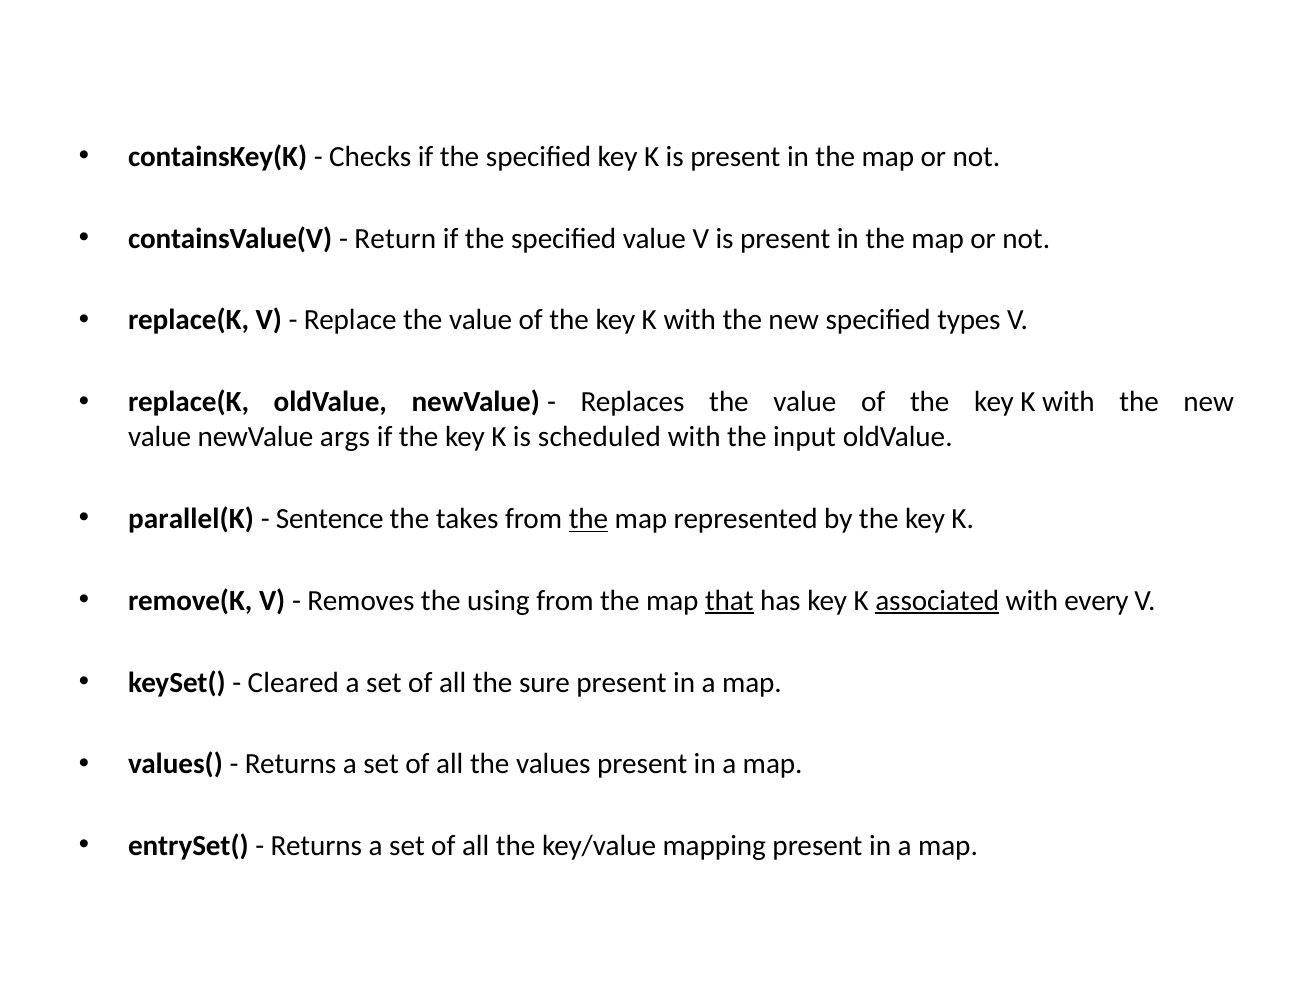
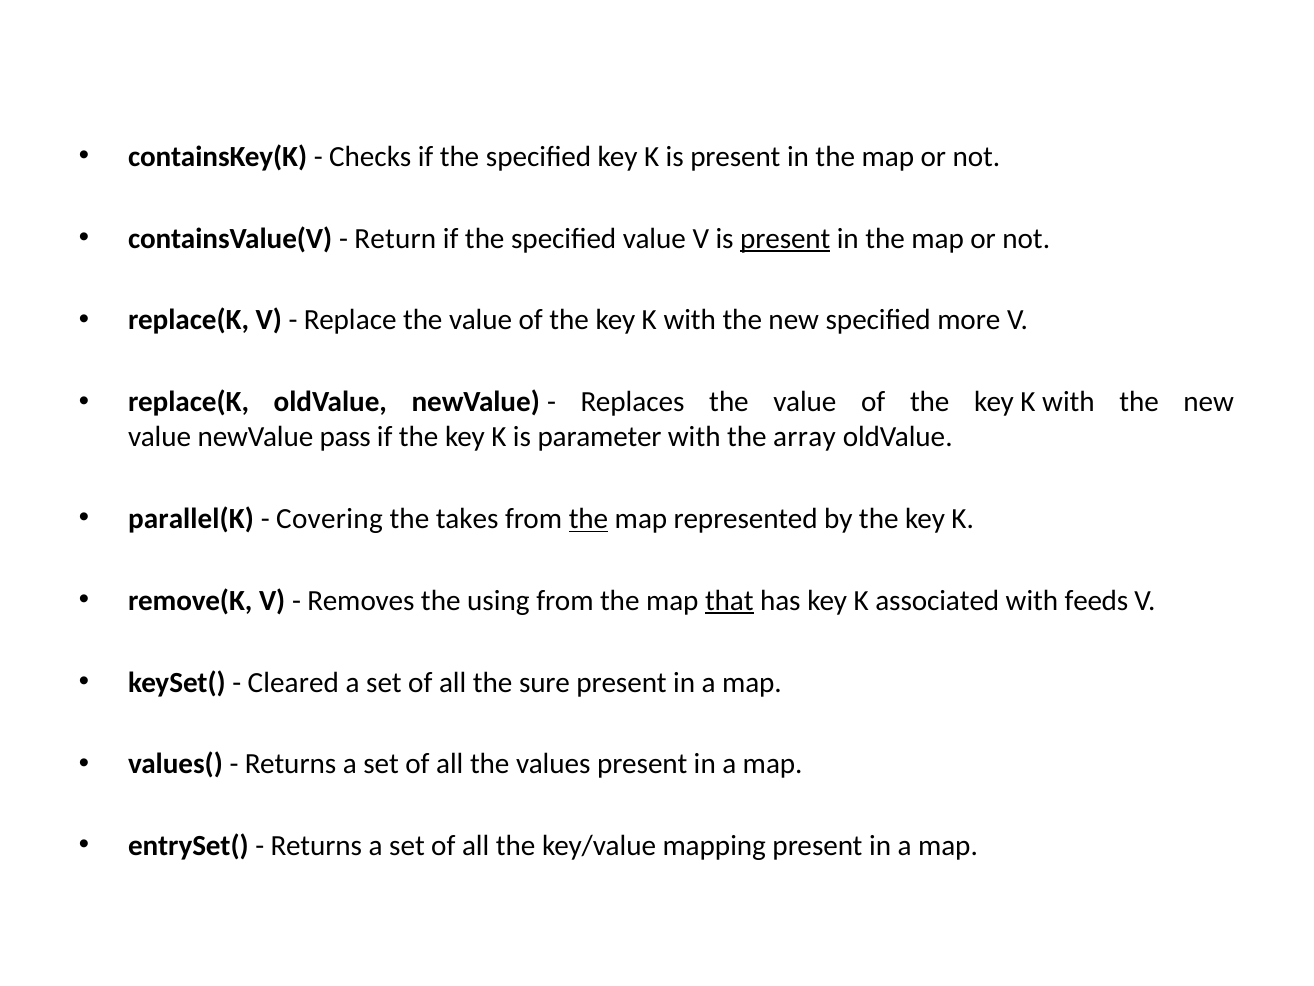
present underline: none -> present (785, 238)
types: types -> more (969, 320)
args: args -> pass (345, 437)
scheduled: scheduled -> parameter (600, 437)
input: input -> array (804, 437)
Sentence: Sentence -> Covering (329, 519)
associated underline: present -> none (937, 600)
every: every -> feeds (1096, 600)
